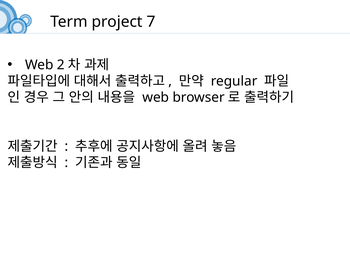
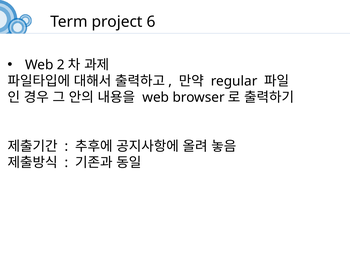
7: 7 -> 6 (151, 22)
